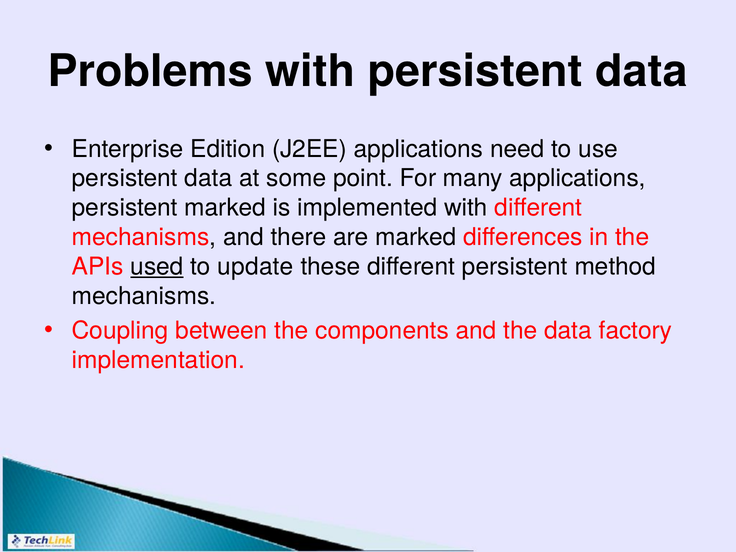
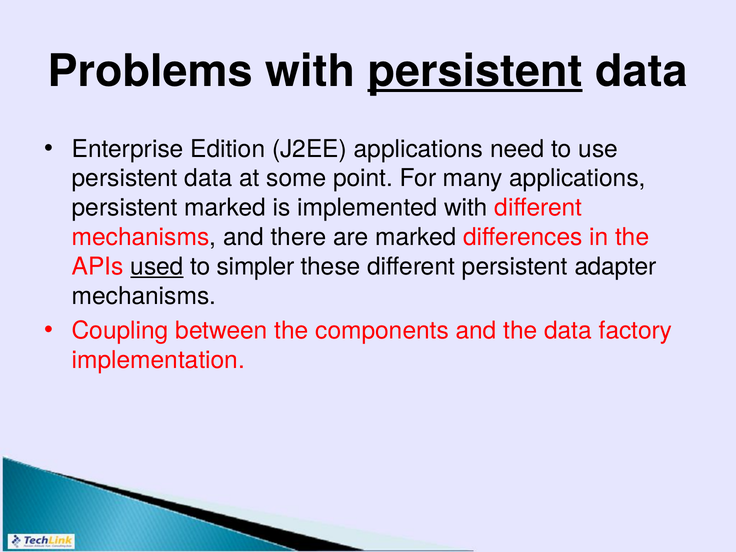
persistent underline: none -> present (475, 71)
update: update -> simpler (256, 267)
method: method -> adapter (615, 267)
